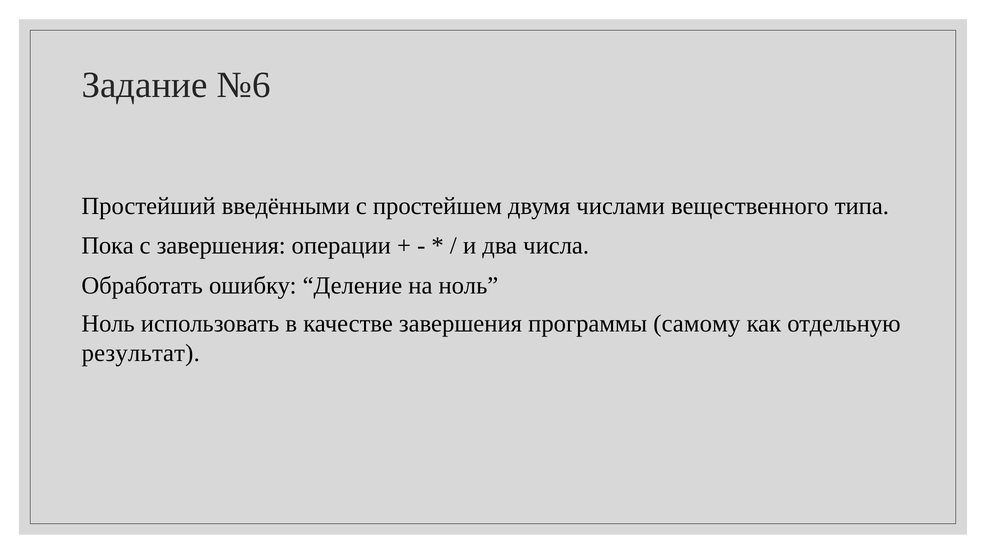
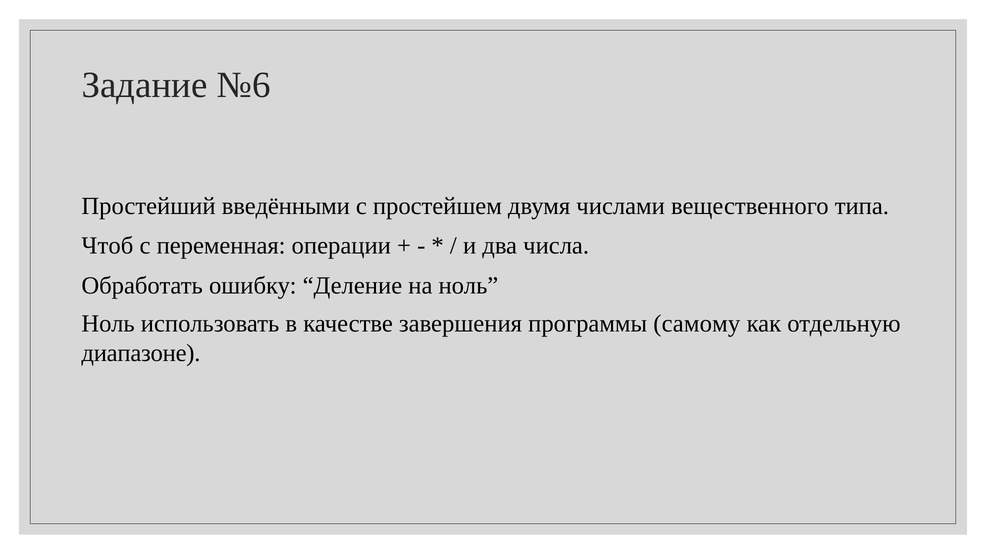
Пока: Пока -> Чтоб (107, 246)
с завершения: завершения -> переменная (221, 246)
результат: результат -> диапазоне (141, 353)
